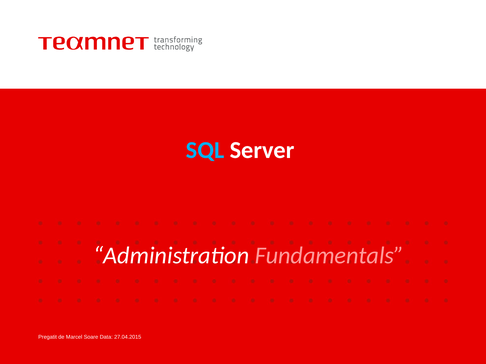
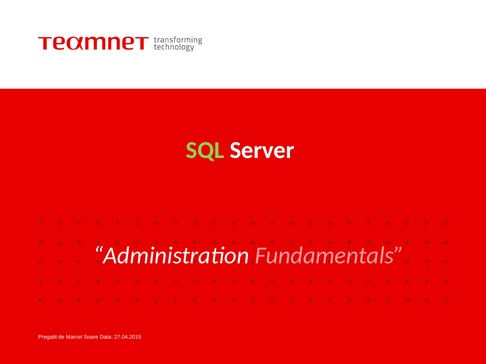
SQL colour: light blue -> light green (205, 150)
